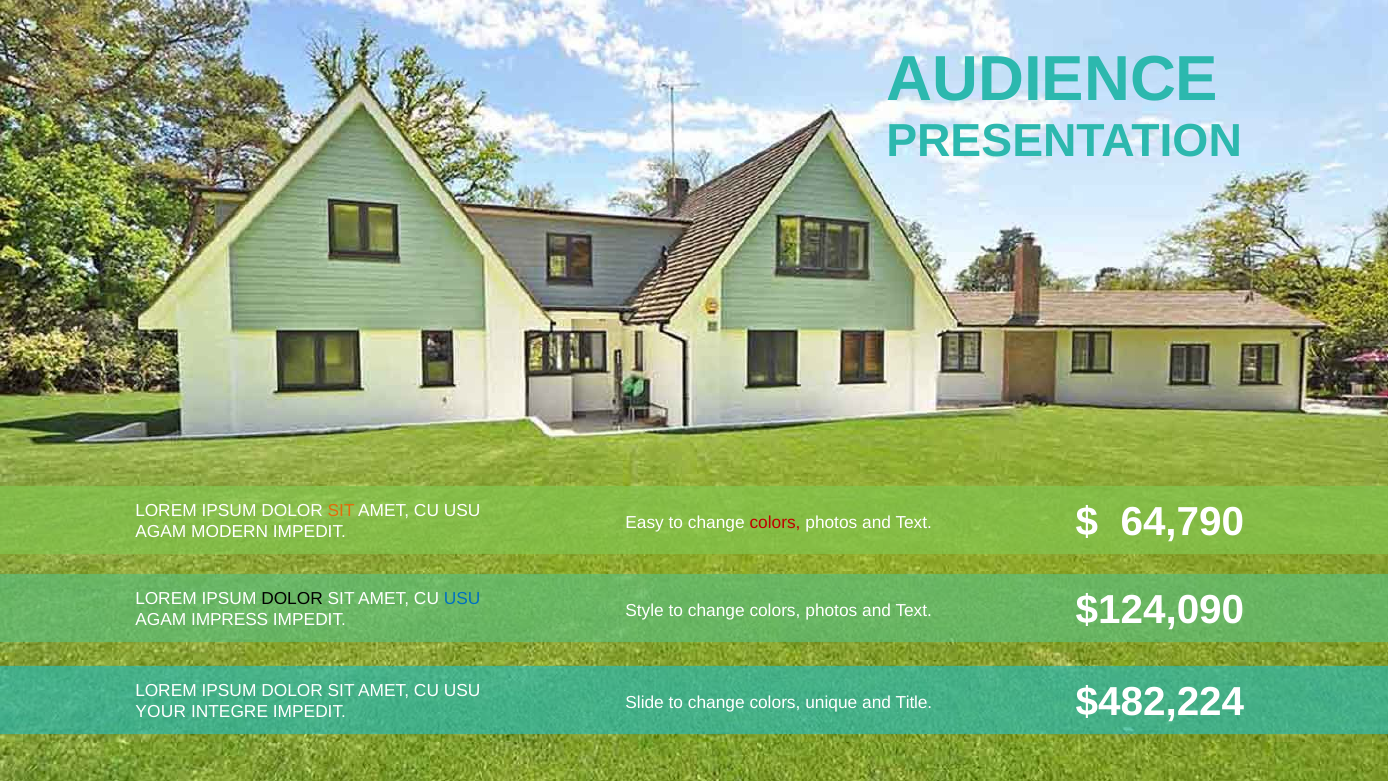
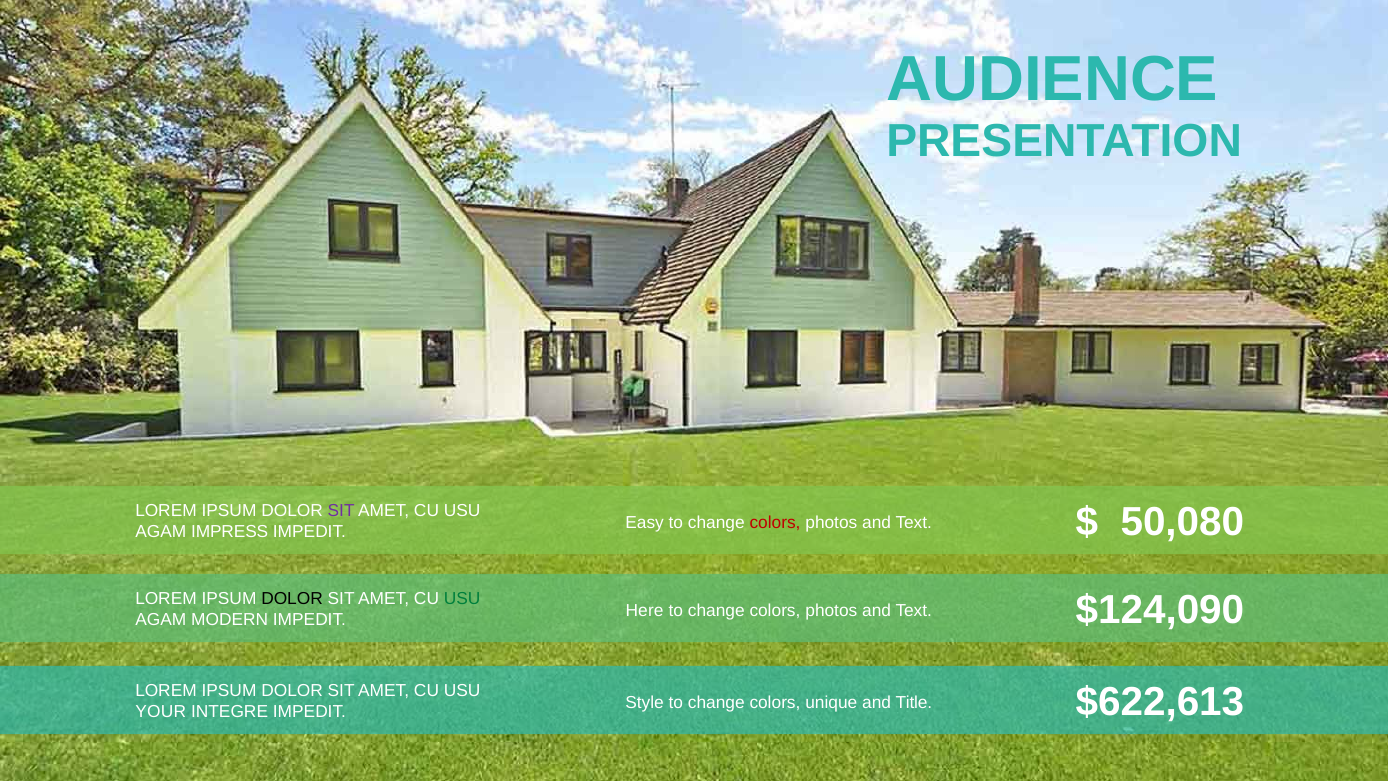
SIT colour: orange -> purple (341, 511)
64,790: 64,790 -> 50,080 (1182, 522)
MODERN: MODERN -> IMPRESS (230, 531)
USU colour: blue -> green (462, 599)
Style: Style -> Here (645, 611)
IMPRESS: IMPRESS -> MODERN (230, 619)
$482,224: $482,224 -> $622,613 (1160, 702)
Slide: Slide -> Style (645, 703)
